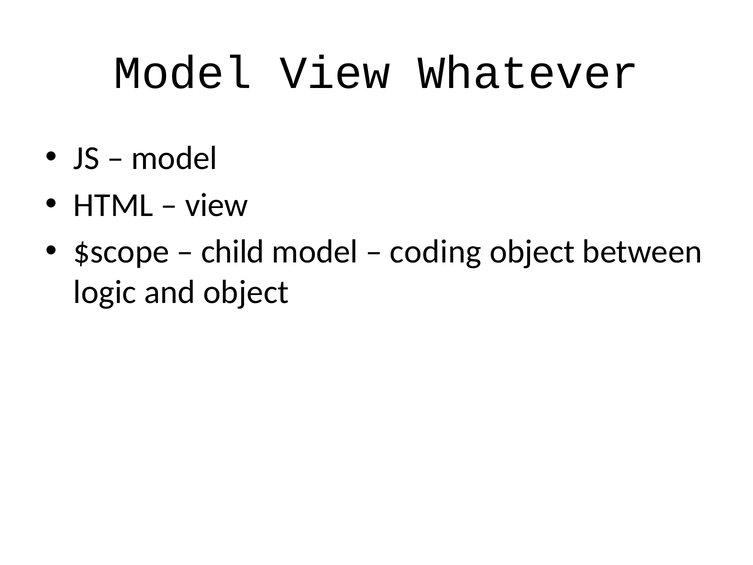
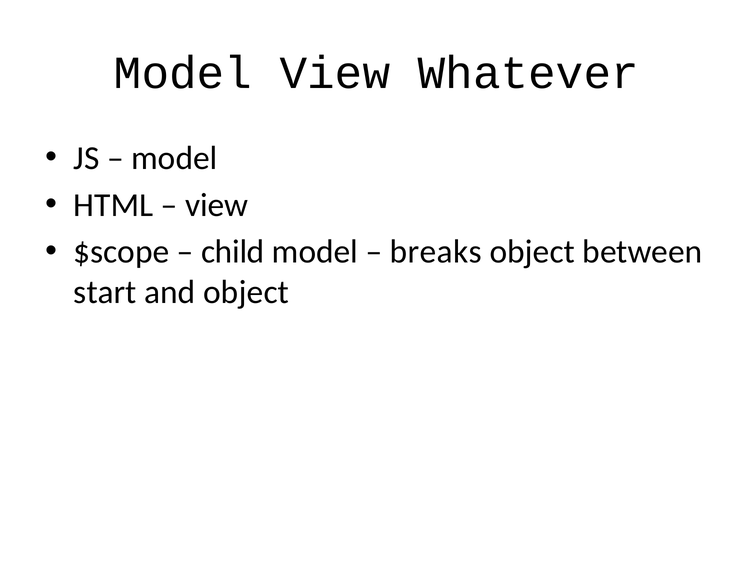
coding: coding -> breaks (436, 252)
logic: logic -> start (105, 292)
